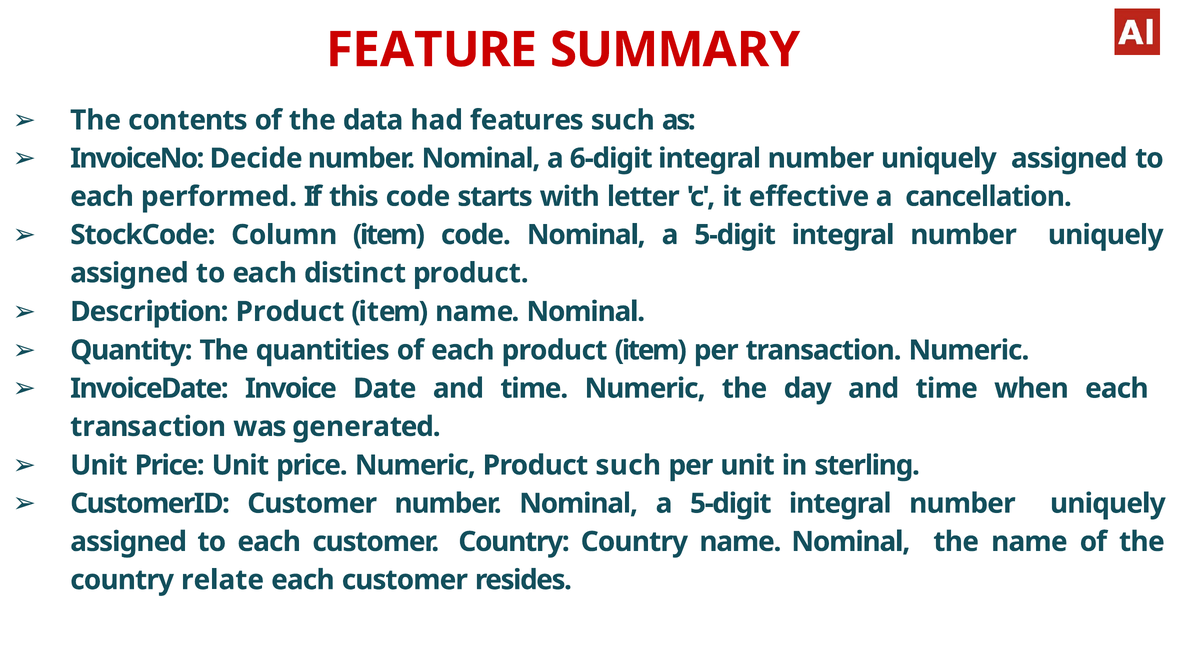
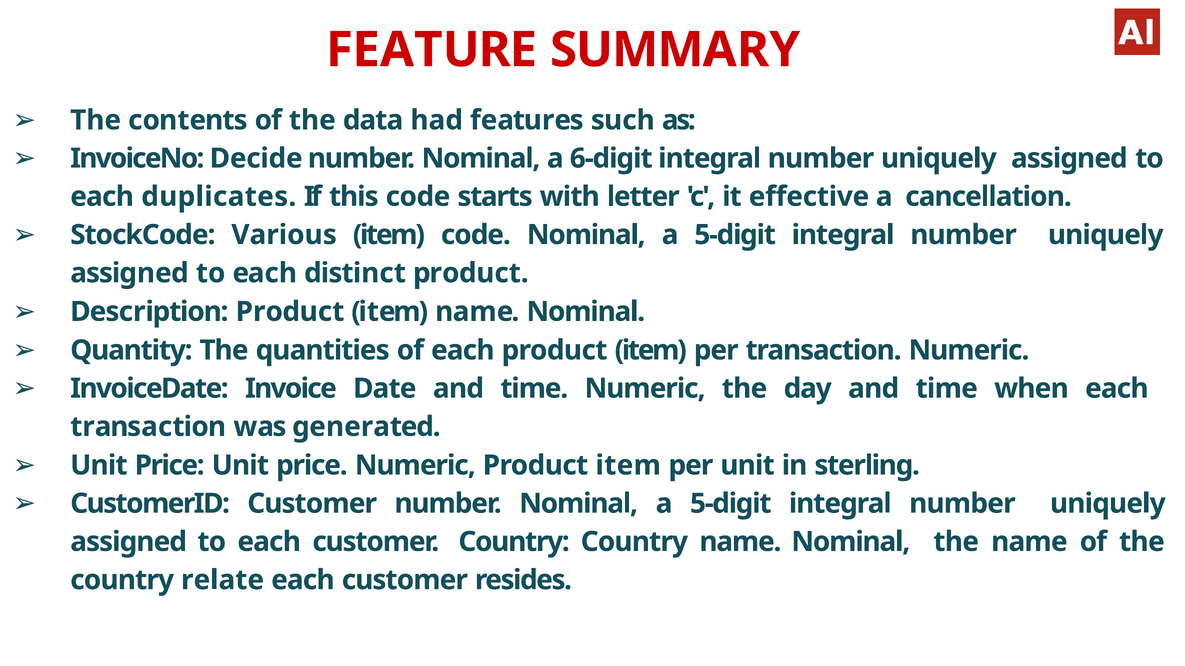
performed: performed -> duplicates (219, 197)
Column: Column -> Various (284, 235)
Numeric Product such: such -> item (628, 466)
